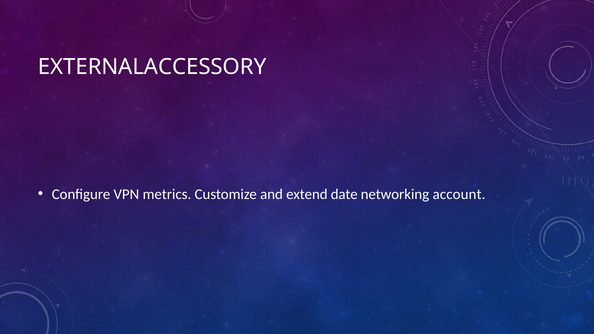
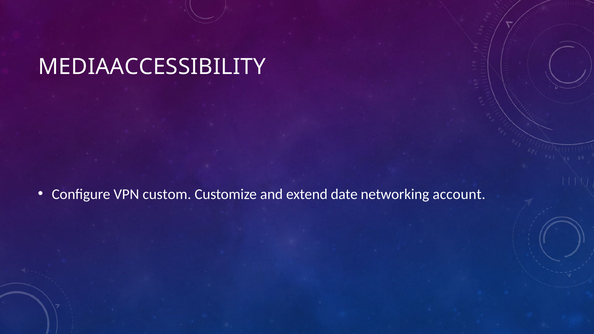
EXTERNALACCESSORY: EXTERNALACCESSORY -> MEDIAACCESSIBILITY (152, 67)
metrics: metrics -> custom (167, 194)
